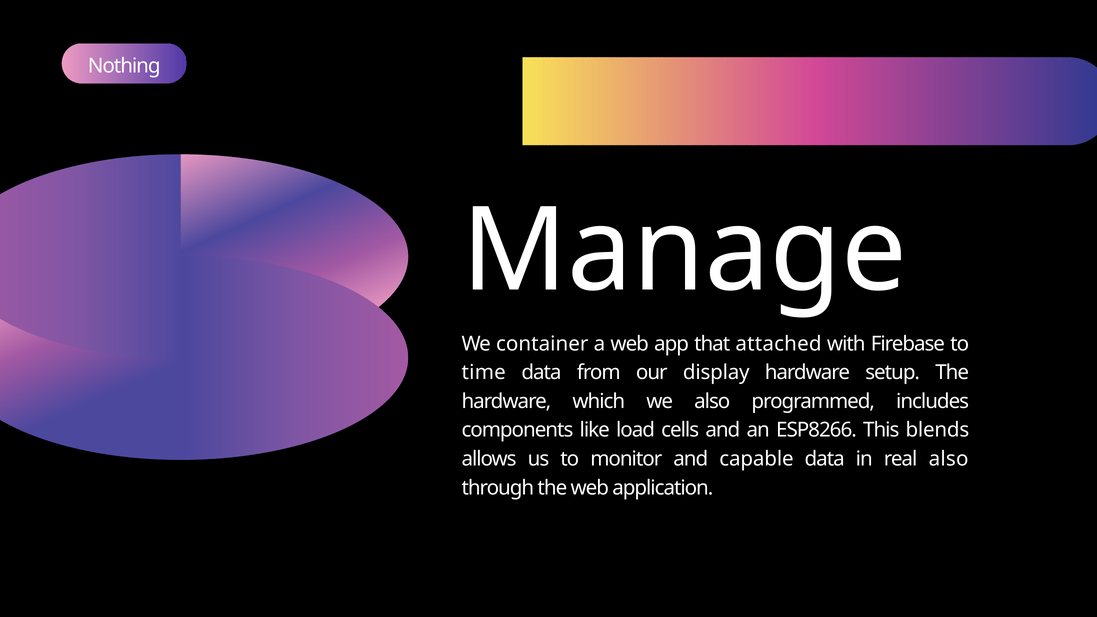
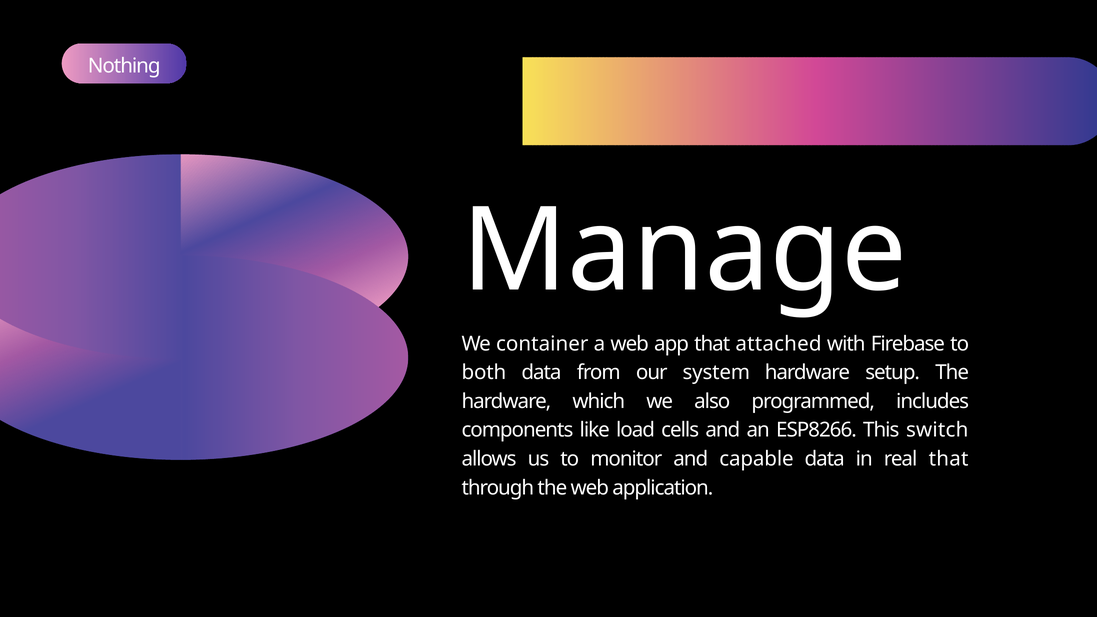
time: time -> both (484, 373)
display: display -> system (716, 373)
blends: blends -> switch (937, 430)
real also: also -> that (949, 459)
